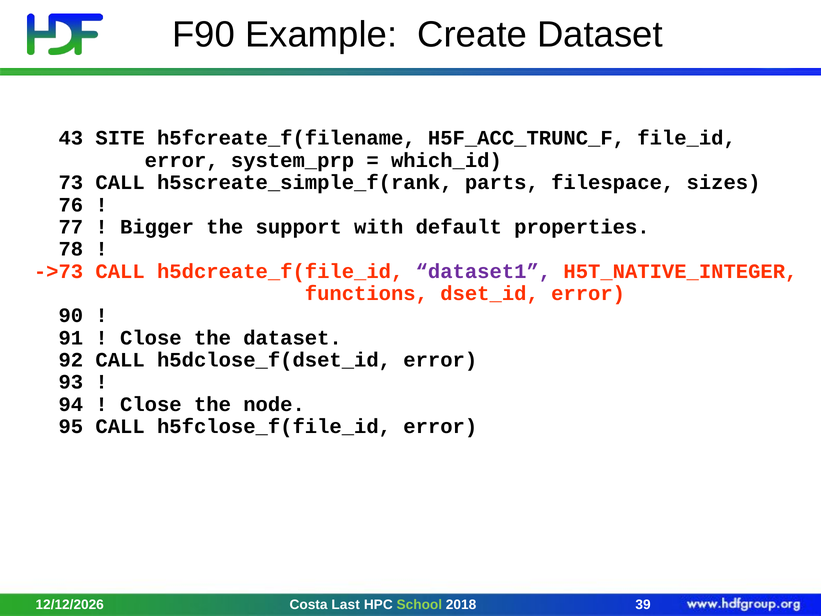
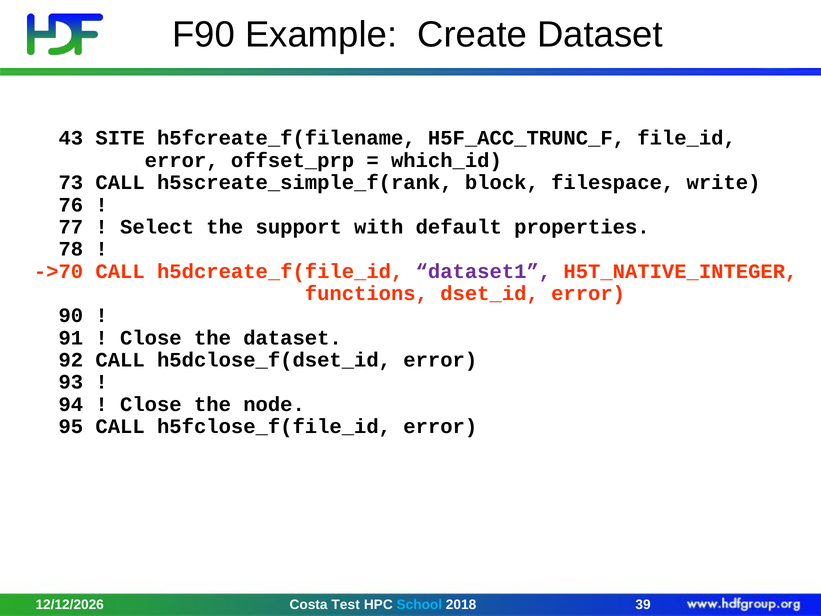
system_prp: system_prp -> offset_prp (293, 160)
parts: parts -> block (502, 182)
sizes: sizes -> write (724, 182)
Bigger: Bigger -> Select (157, 227)
->73: ->73 -> ->70 (59, 271)
Last: Last -> Test (346, 604)
School colour: light green -> light blue (419, 604)
